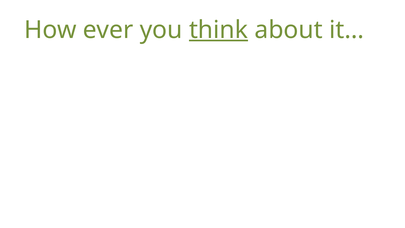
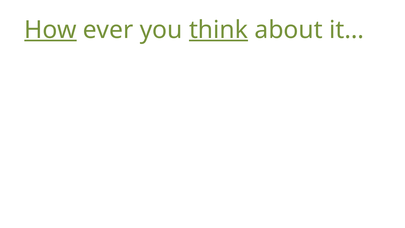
How underline: none -> present (51, 30)
